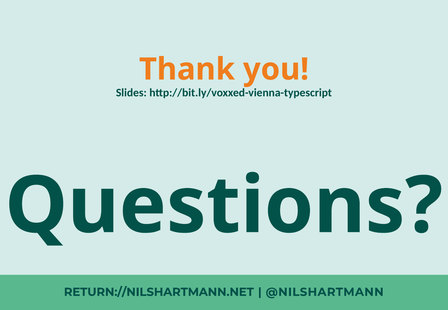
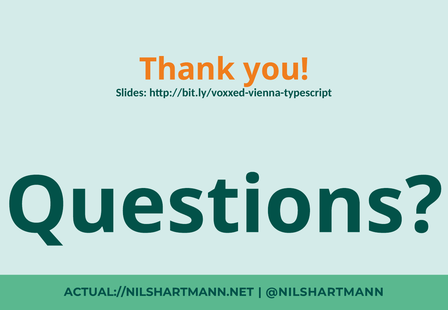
RETURN://NILSHARTMANN.NET: RETURN://NILSHARTMANN.NET -> ACTUAL://NILSHARTMANN.NET (159, 292)
